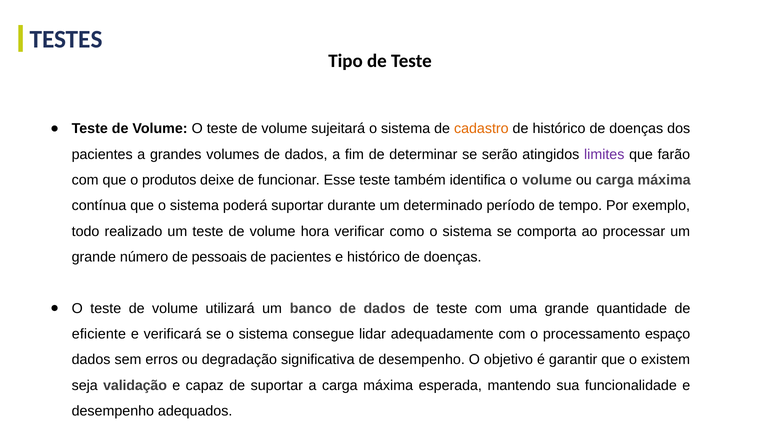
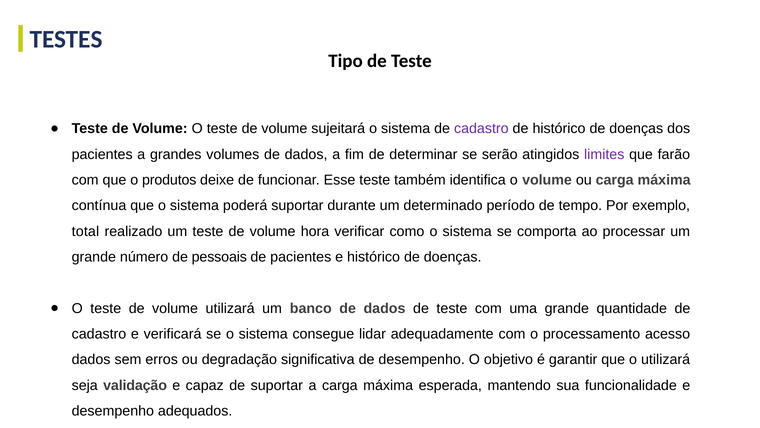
cadastro colour: orange -> purple (481, 129)
todo: todo -> total (85, 231)
eficiente: eficiente -> cadastro (99, 334)
espaço: espaço -> acesso (668, 334)
o existem: existem -> utilizará (666, 359)
